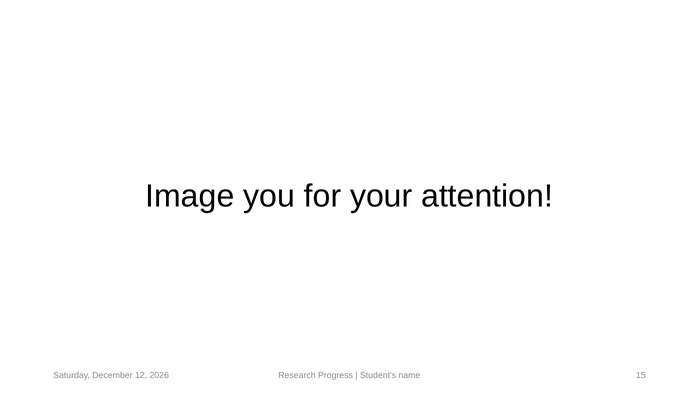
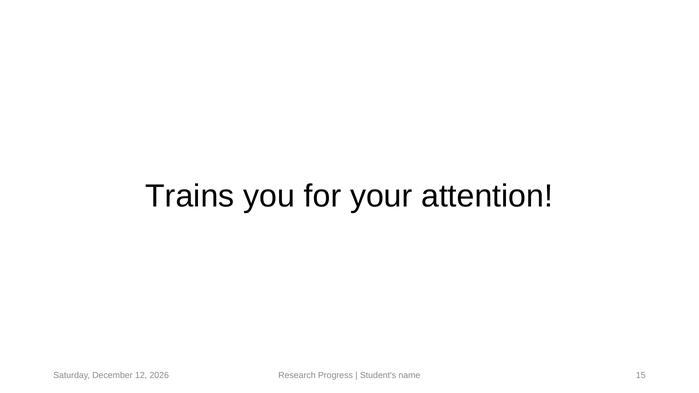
Image: Image -> Trains (190, 196)
